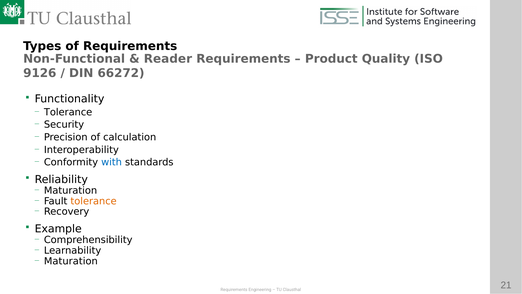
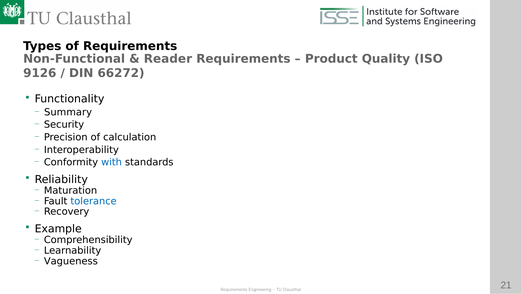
Tolerance: Tolerance -> Summary (68, 112)
tolerance colour: orange -> blue (94, 201)
Maturation: Maturation -> Vagueness (71, 261)
